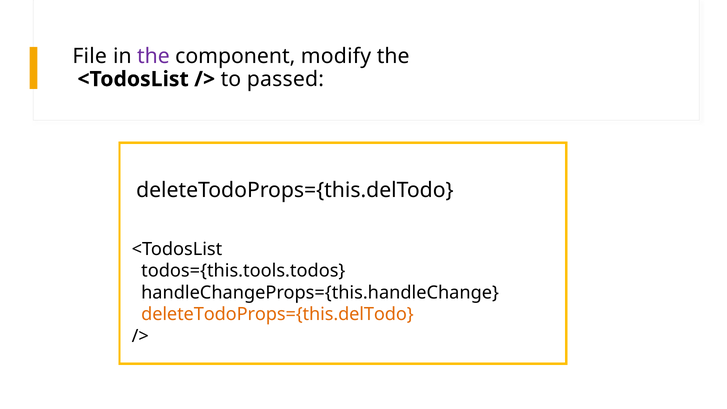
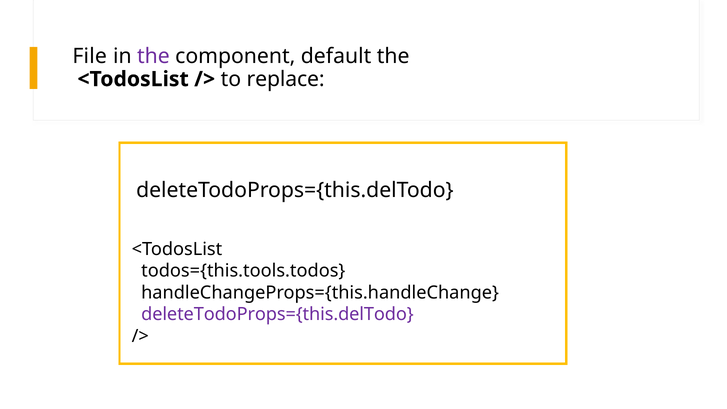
modify: modify -> default (336, 56)
passed: passed -> replace (286, 79)
deleteTodoProps={this.delTodo colour: orange -> purple (277, 314)
